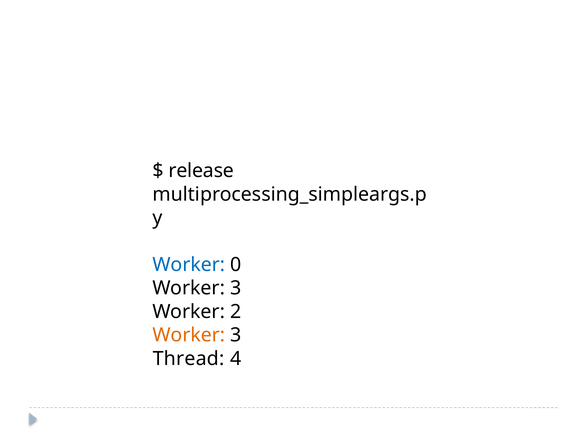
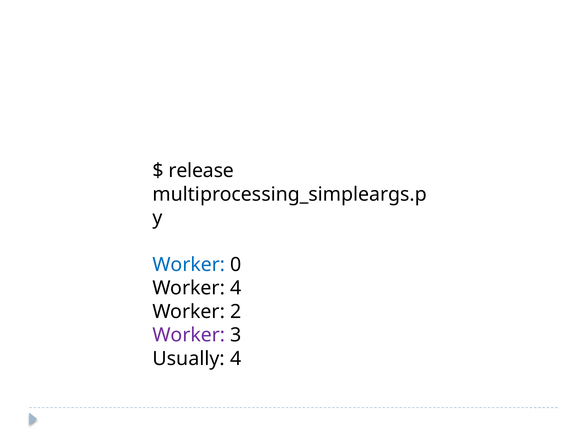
3: 3 -> 4 (236, 288)
Worker colour: orange -> purple (189, 335)
Thread: Thread -> Usually (189, 359)
